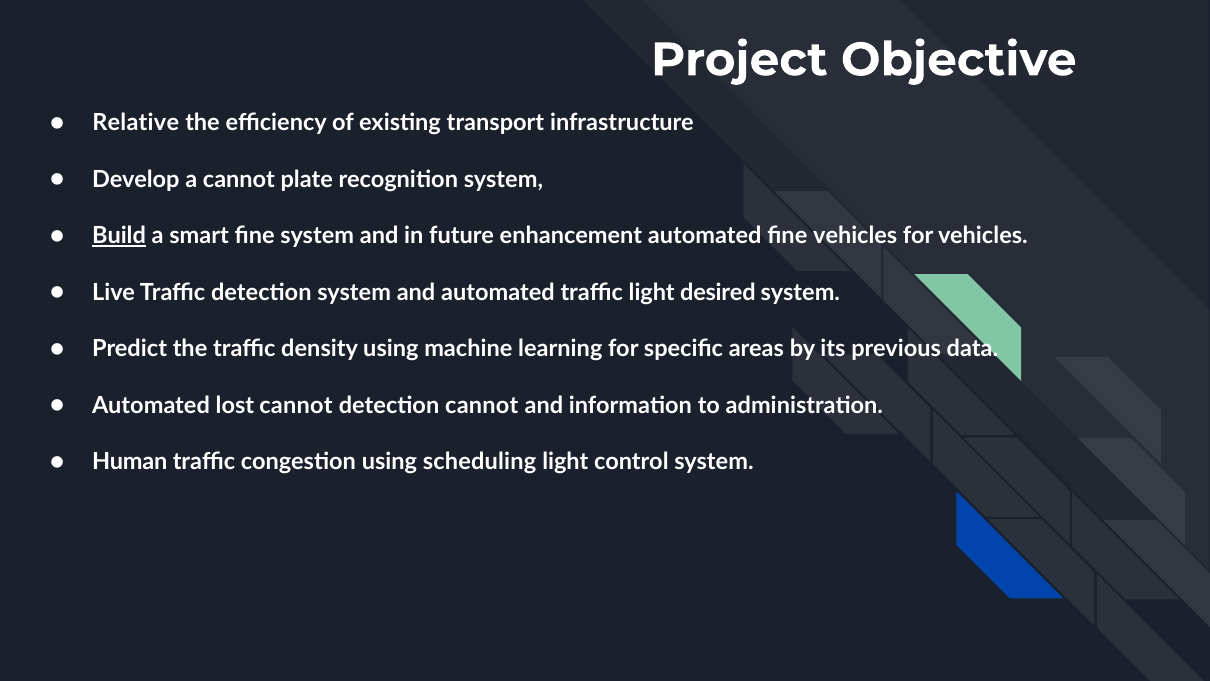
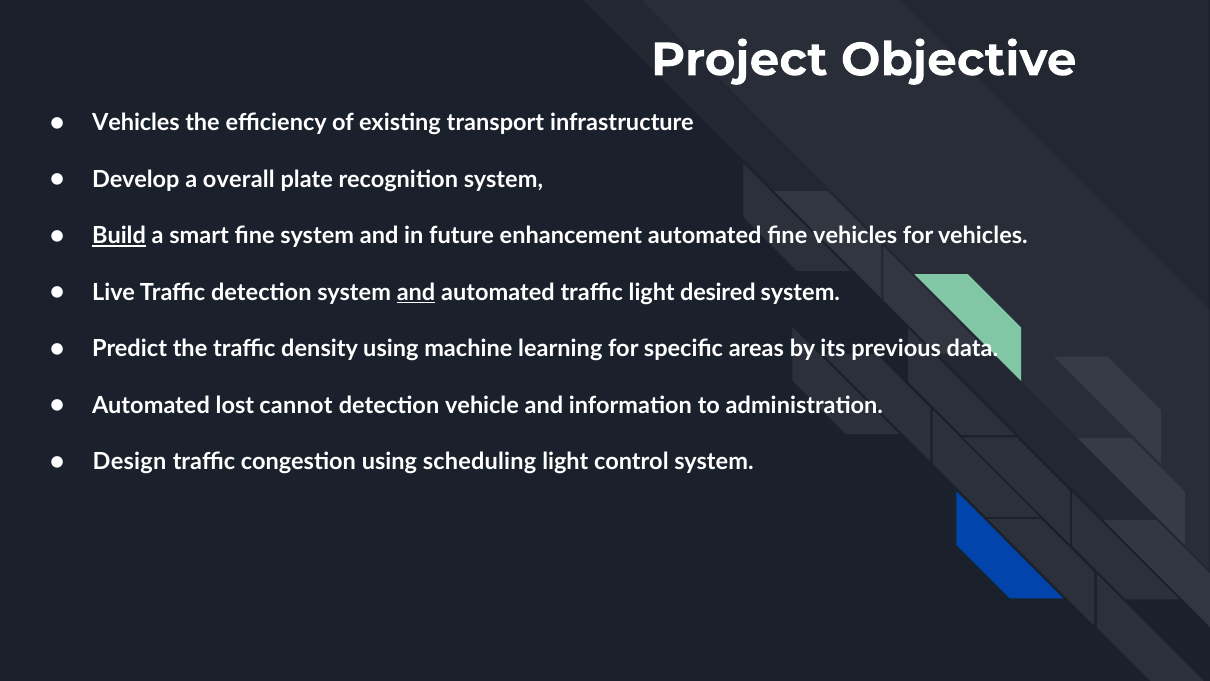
Relative: Relative -> Vehicles (136, 123)
a cannot: cannot -> overall (239, 179)
and underline: none -> present (416, 292)
detection cannot: cannot -> vehicle (482, 405)
Human: Human -> Design (129, 462)
